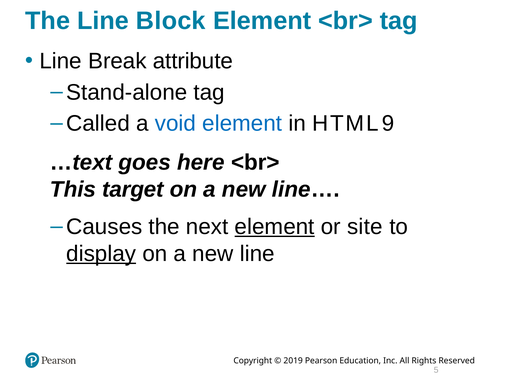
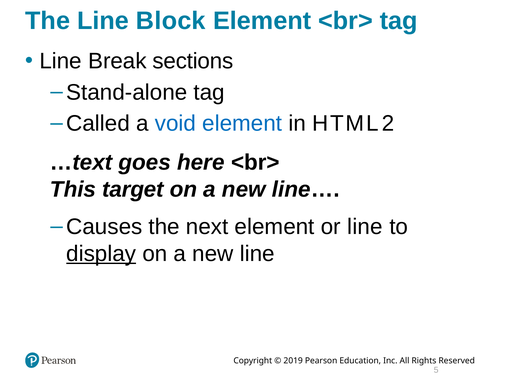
attribute: attribute -> sections (193, 61)
9: 9 -> 2 (388, 123)
element underline: present -> none (275, 227)
or site: site -> line (365, 227)
